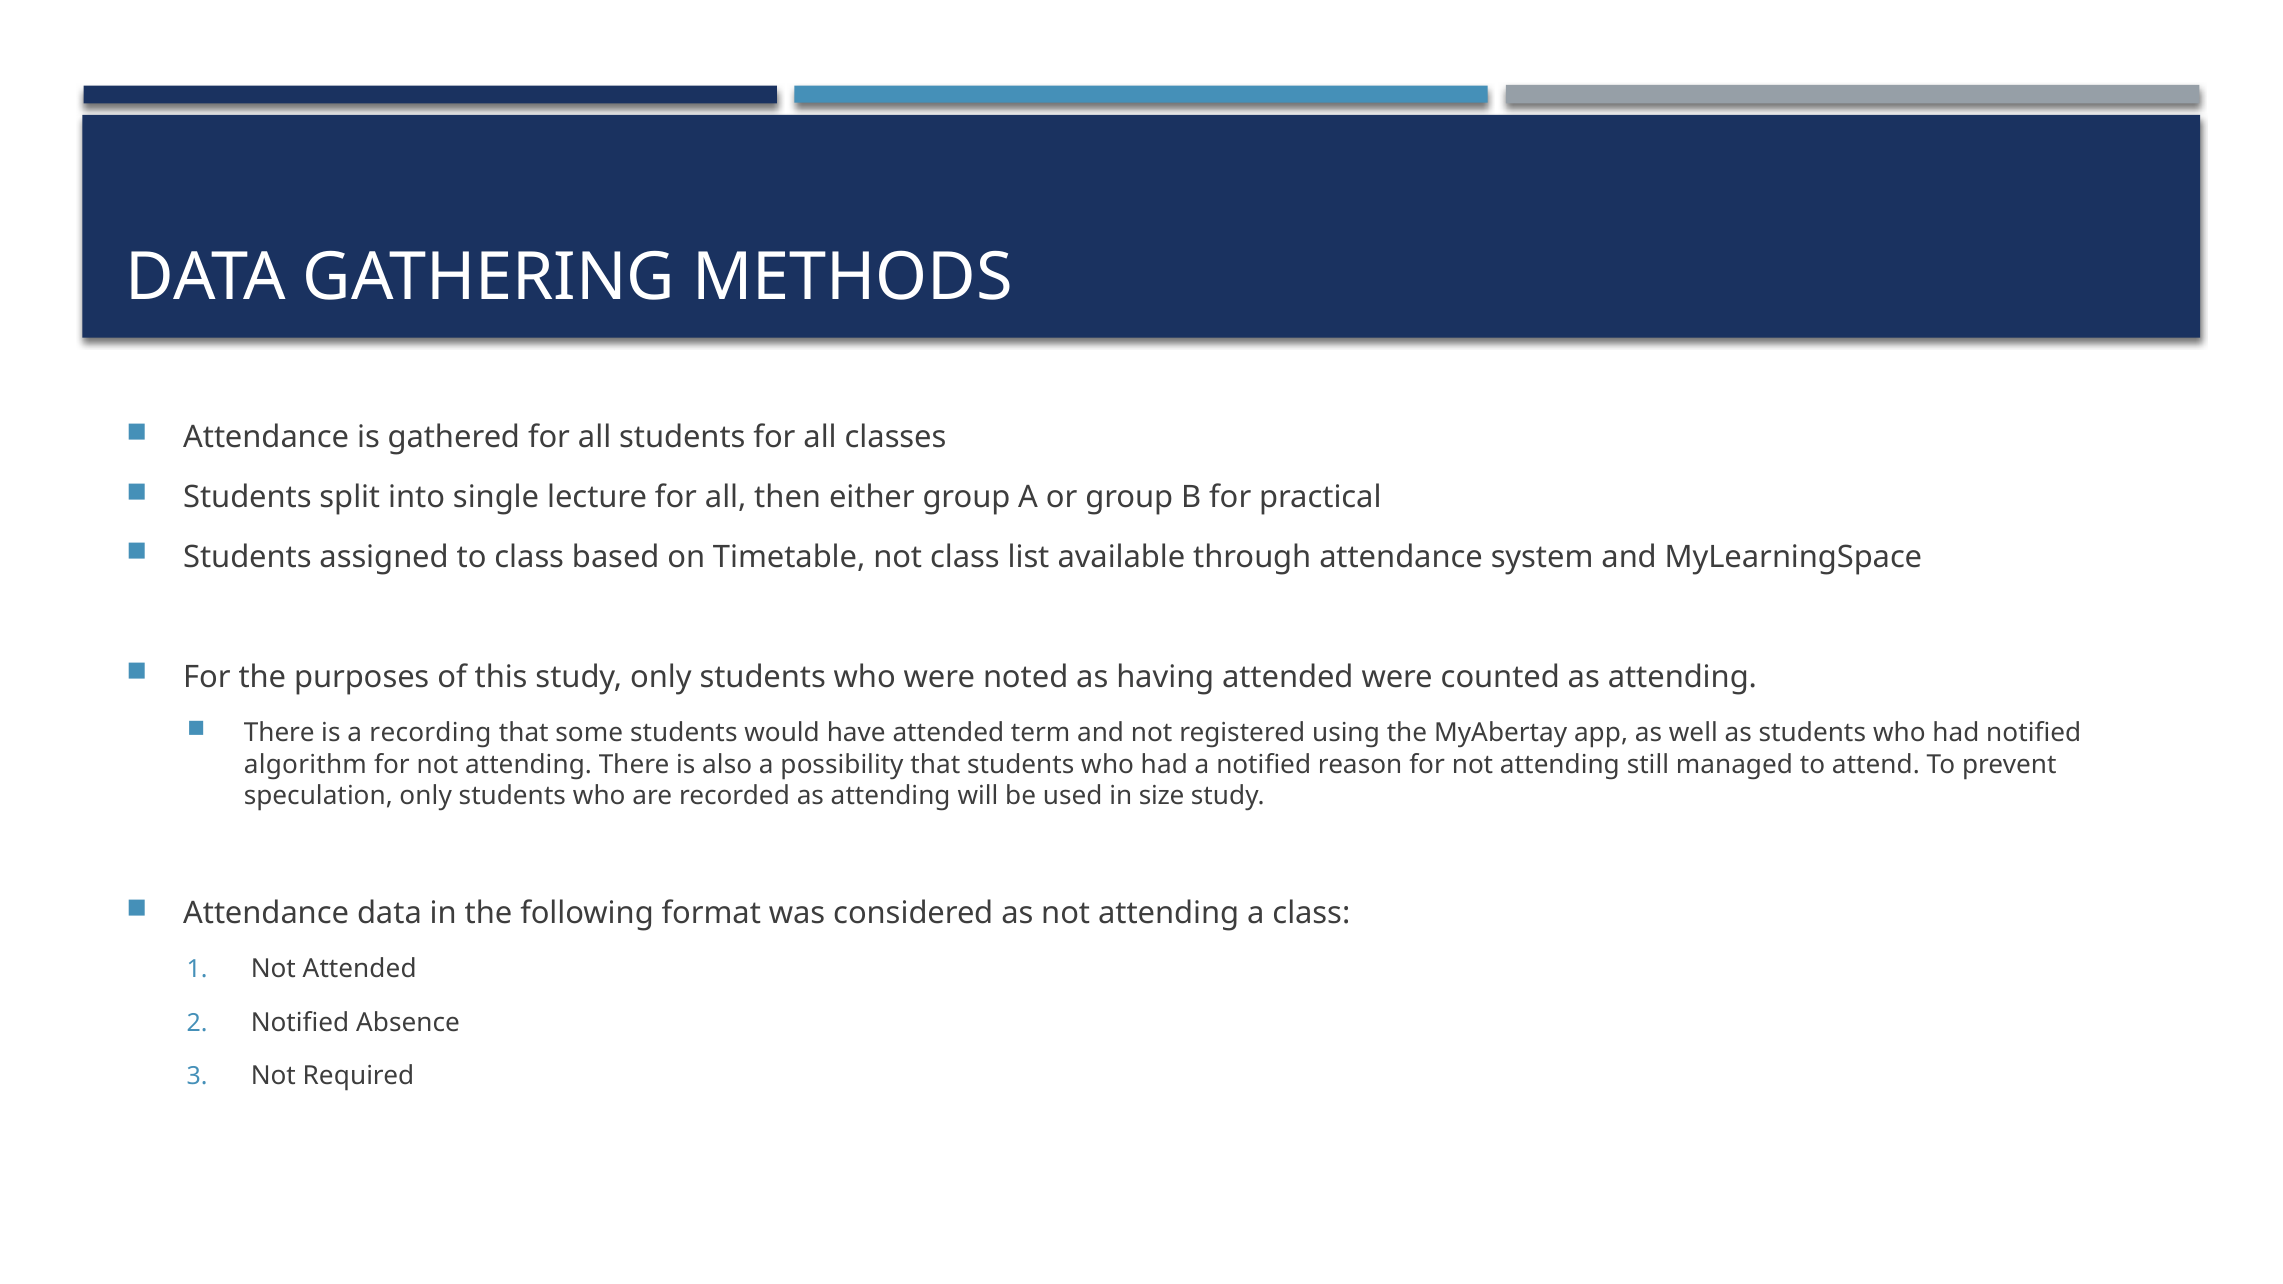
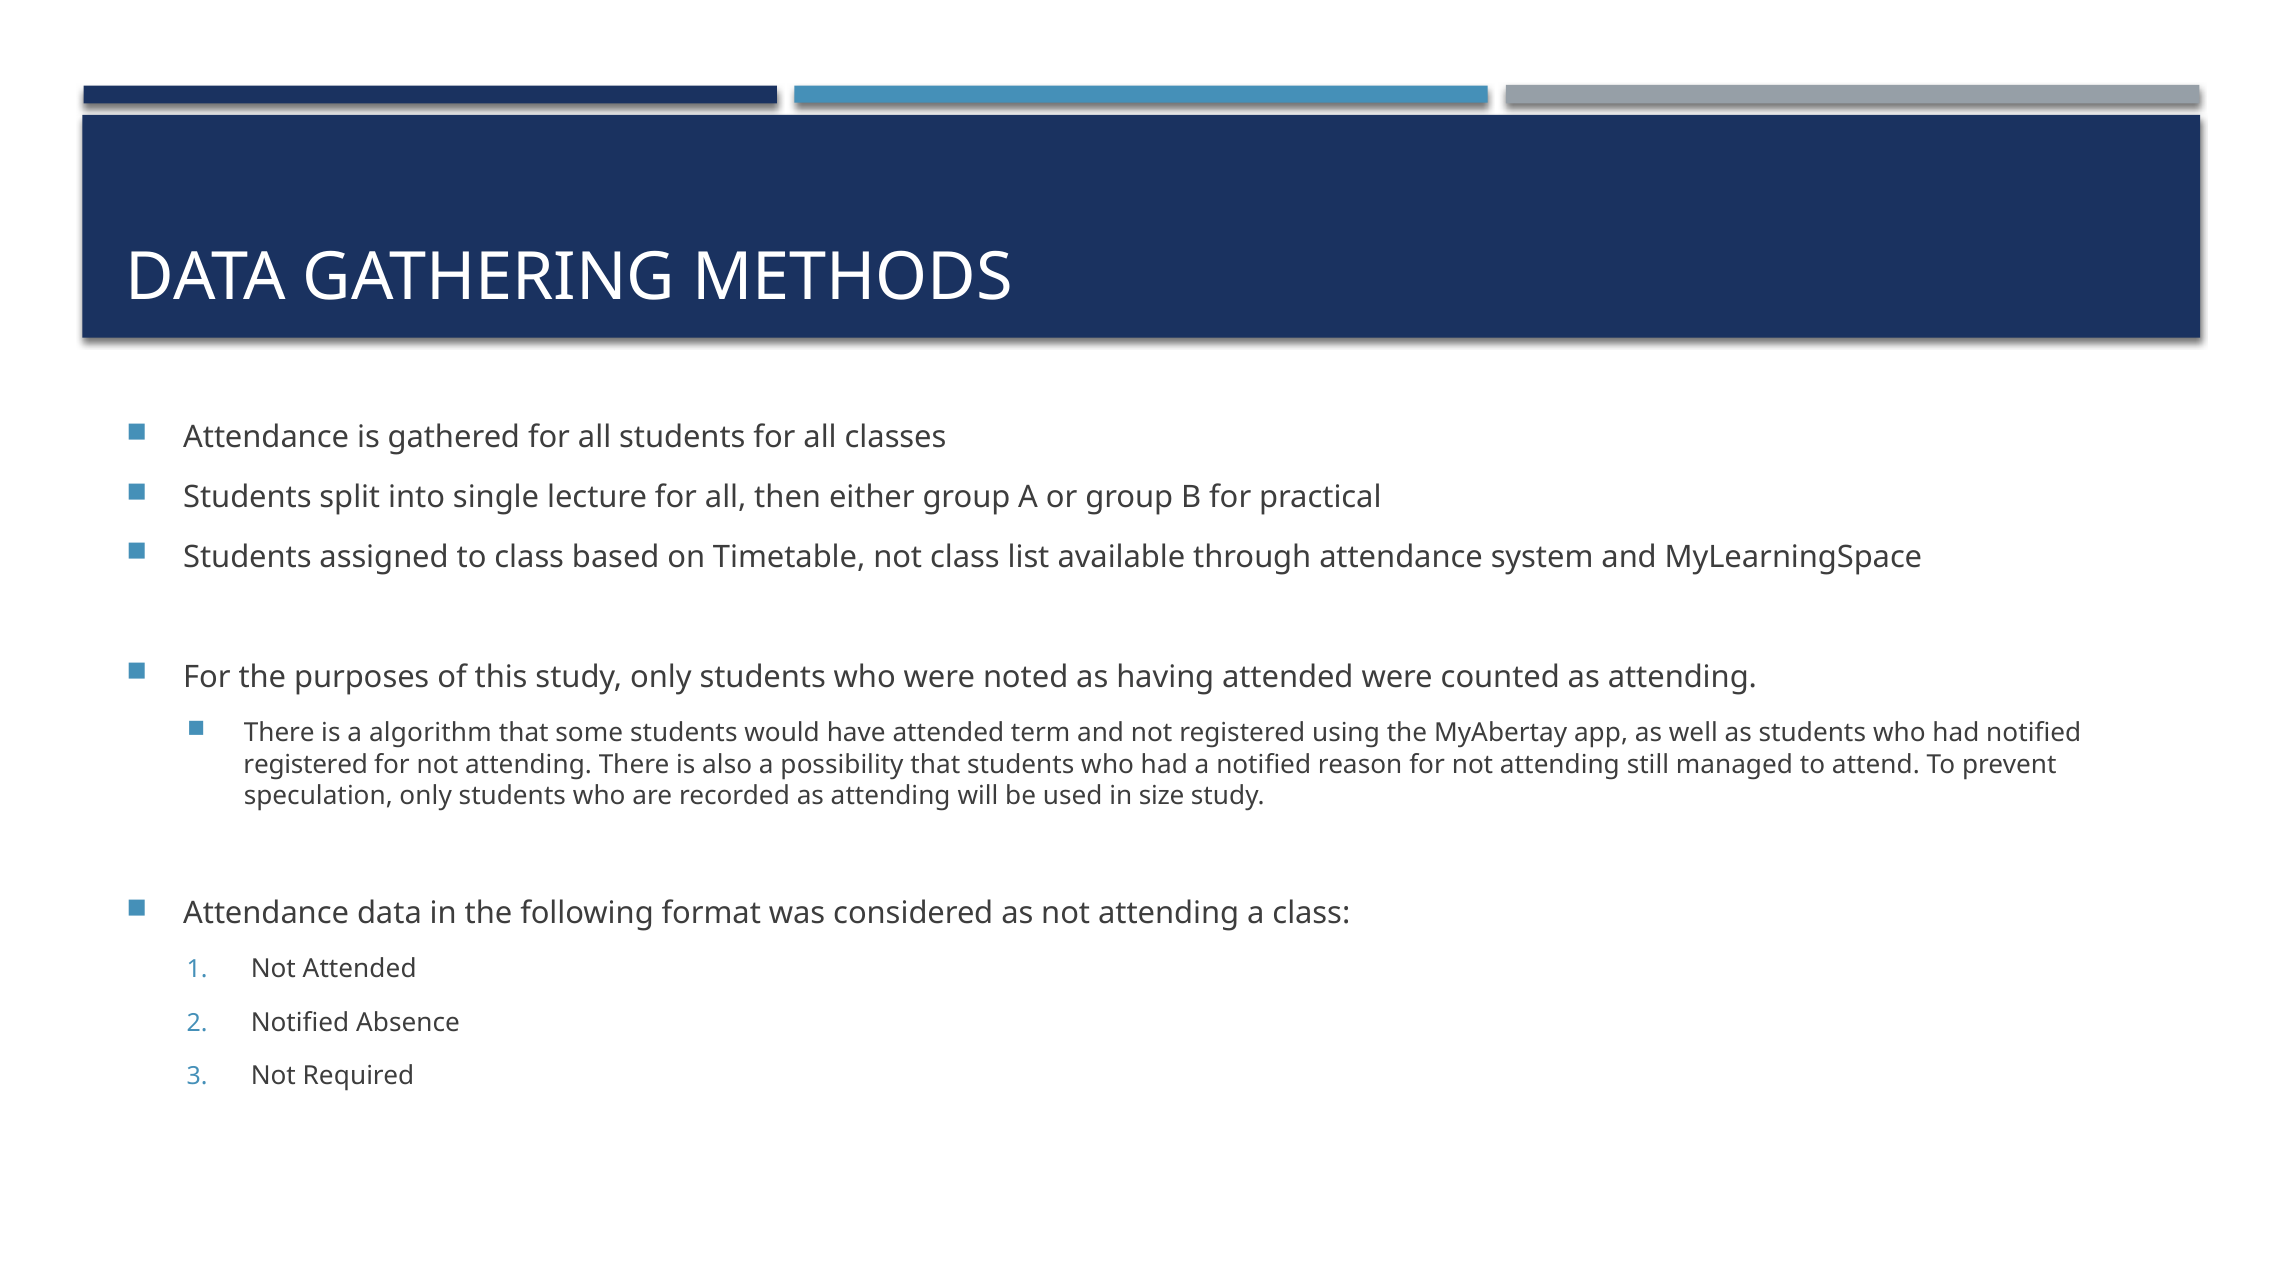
recording: recording -> algorithm (430, 733)
algorithm: algorithm -> registered (306, 765)
